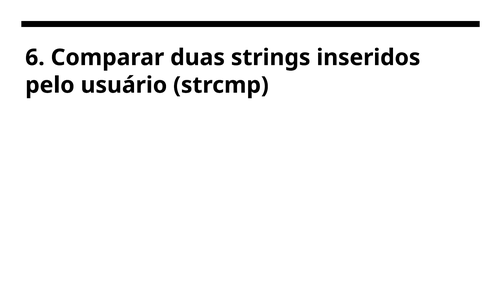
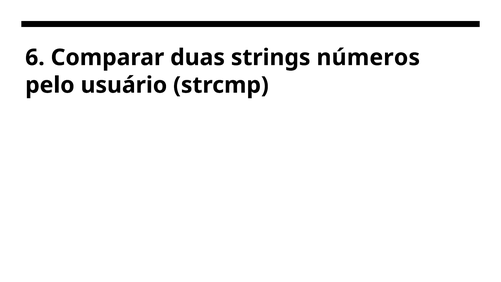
inseridos: inseridos -> números (368, 57)
